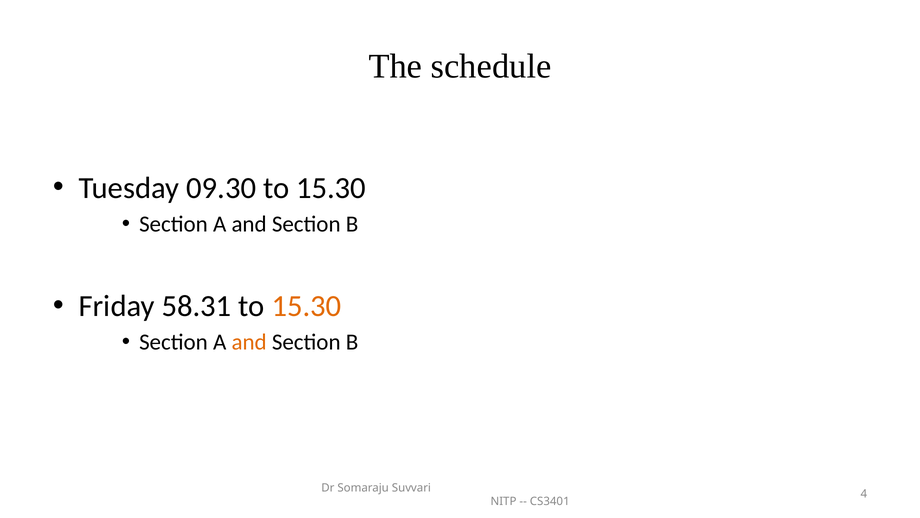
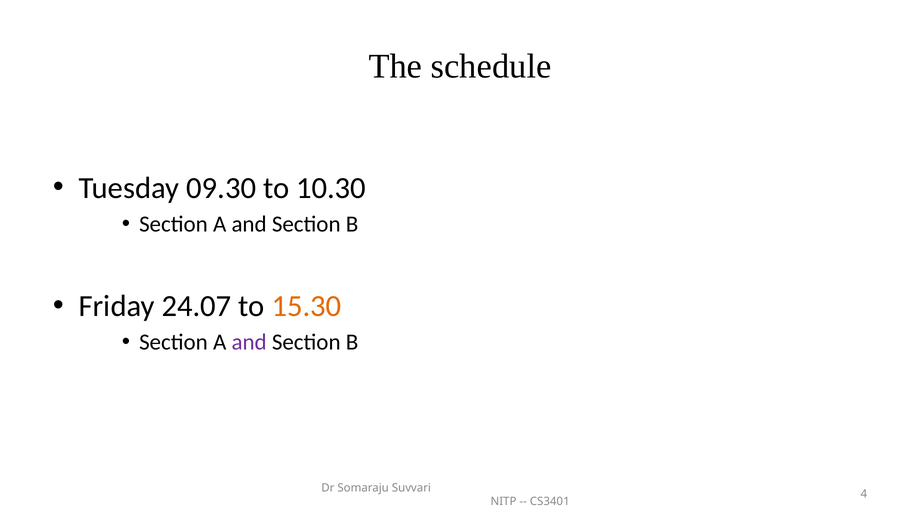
09.30 to 15.30: 15.30 -> 10.30 (331, 188)
58.31: 58.31 -> 24.07 (197, 306)
and colour: orange -> purple (249, 342)
